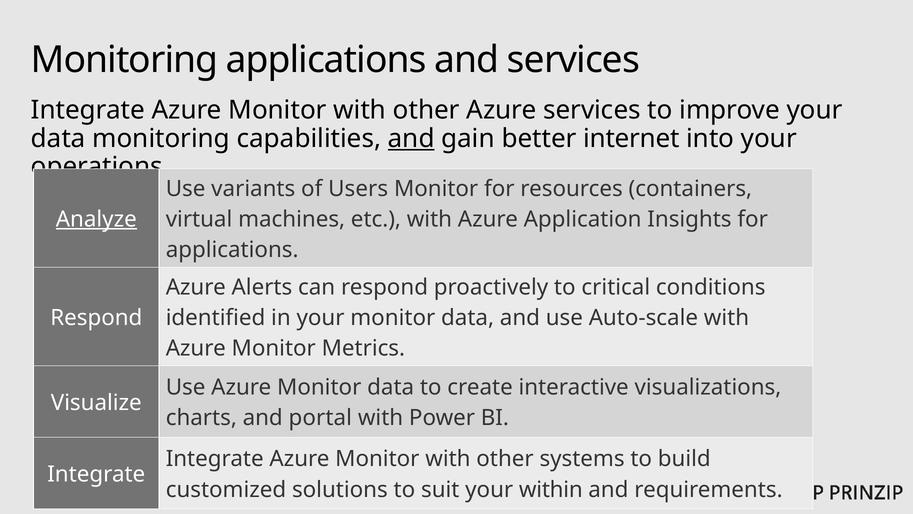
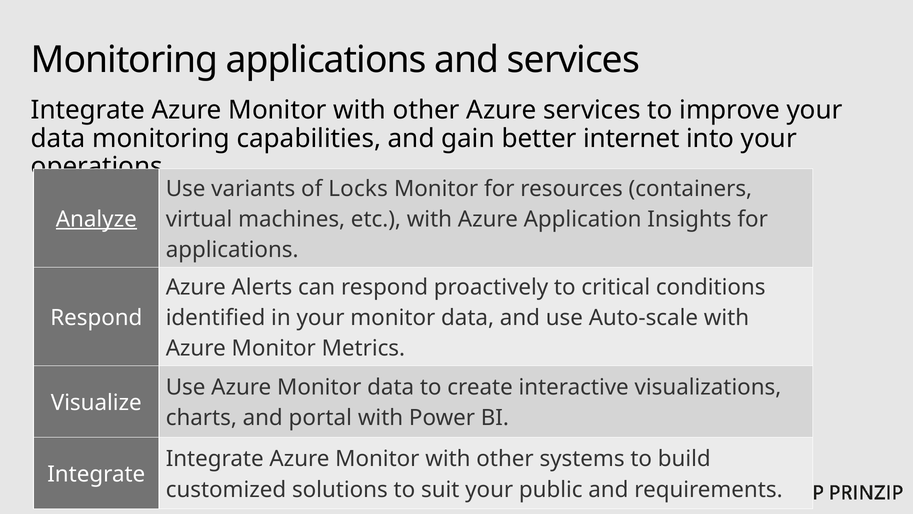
and underline: present -> none (411, 138)
Users: Users -> Locks (358, 188)
within: within -> public (551, 489)
